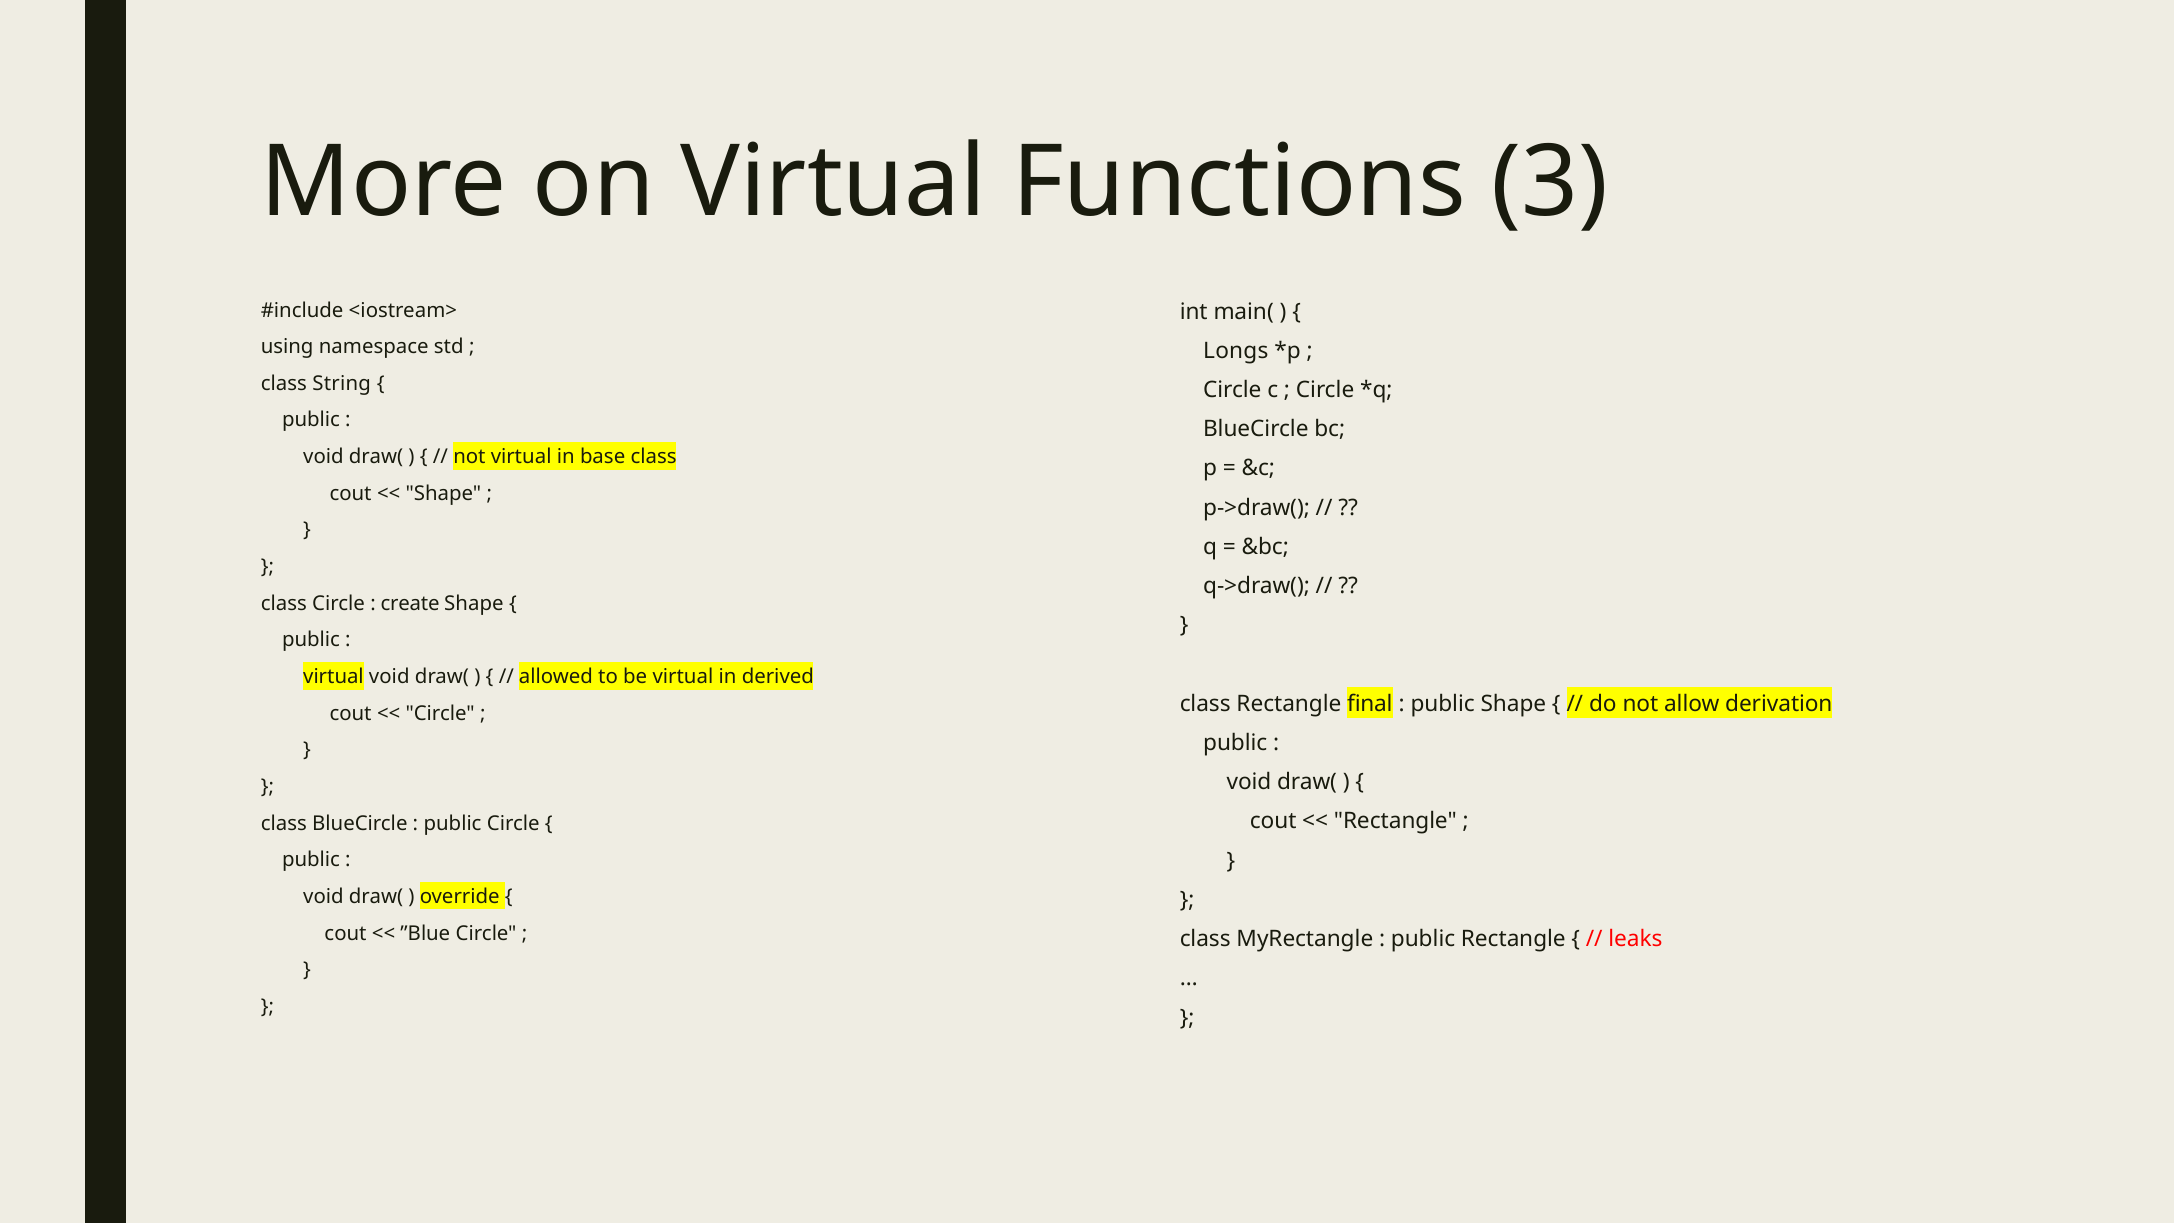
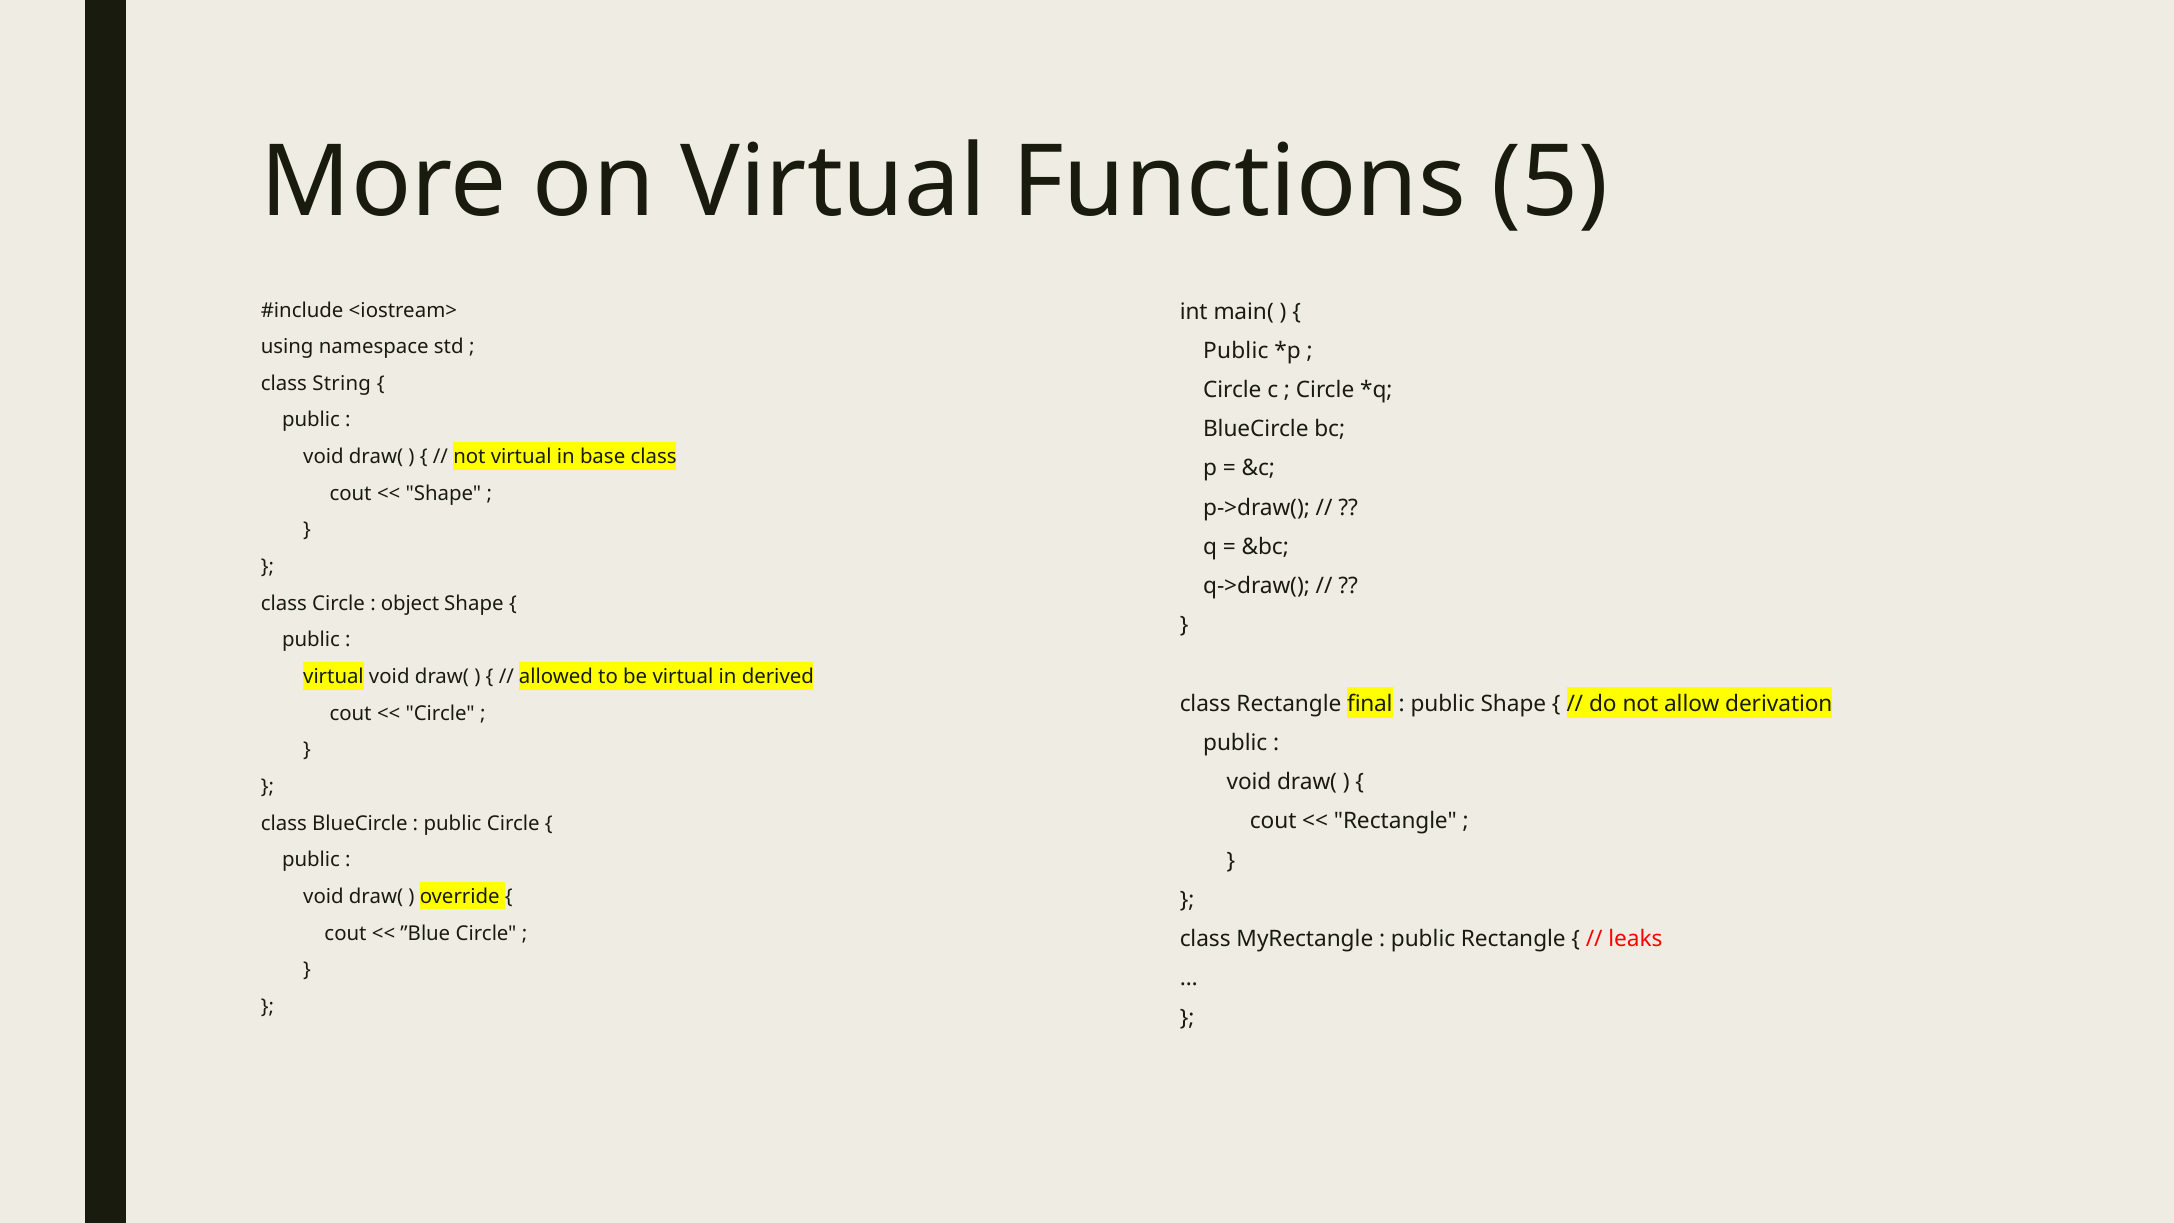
3: 3 -> 5 (1550, 183)
Longs: Longs -> Public (1236, 351)
create: create -> object (410, 603)
